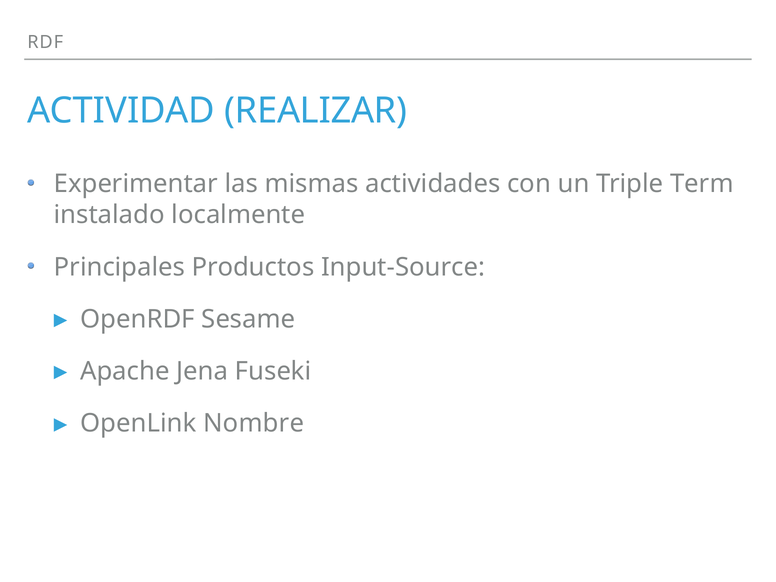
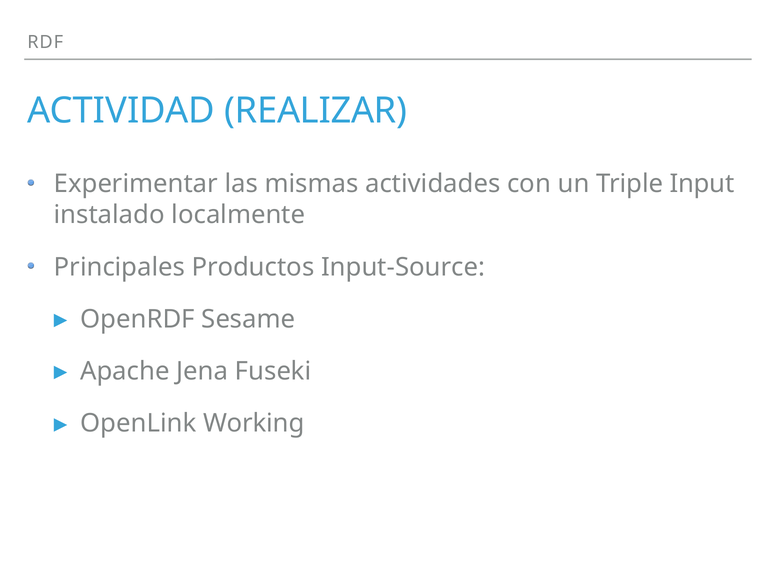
Term: Term -> Input (702, 184)
Nombre: Nombre -> Working (254, 423)
